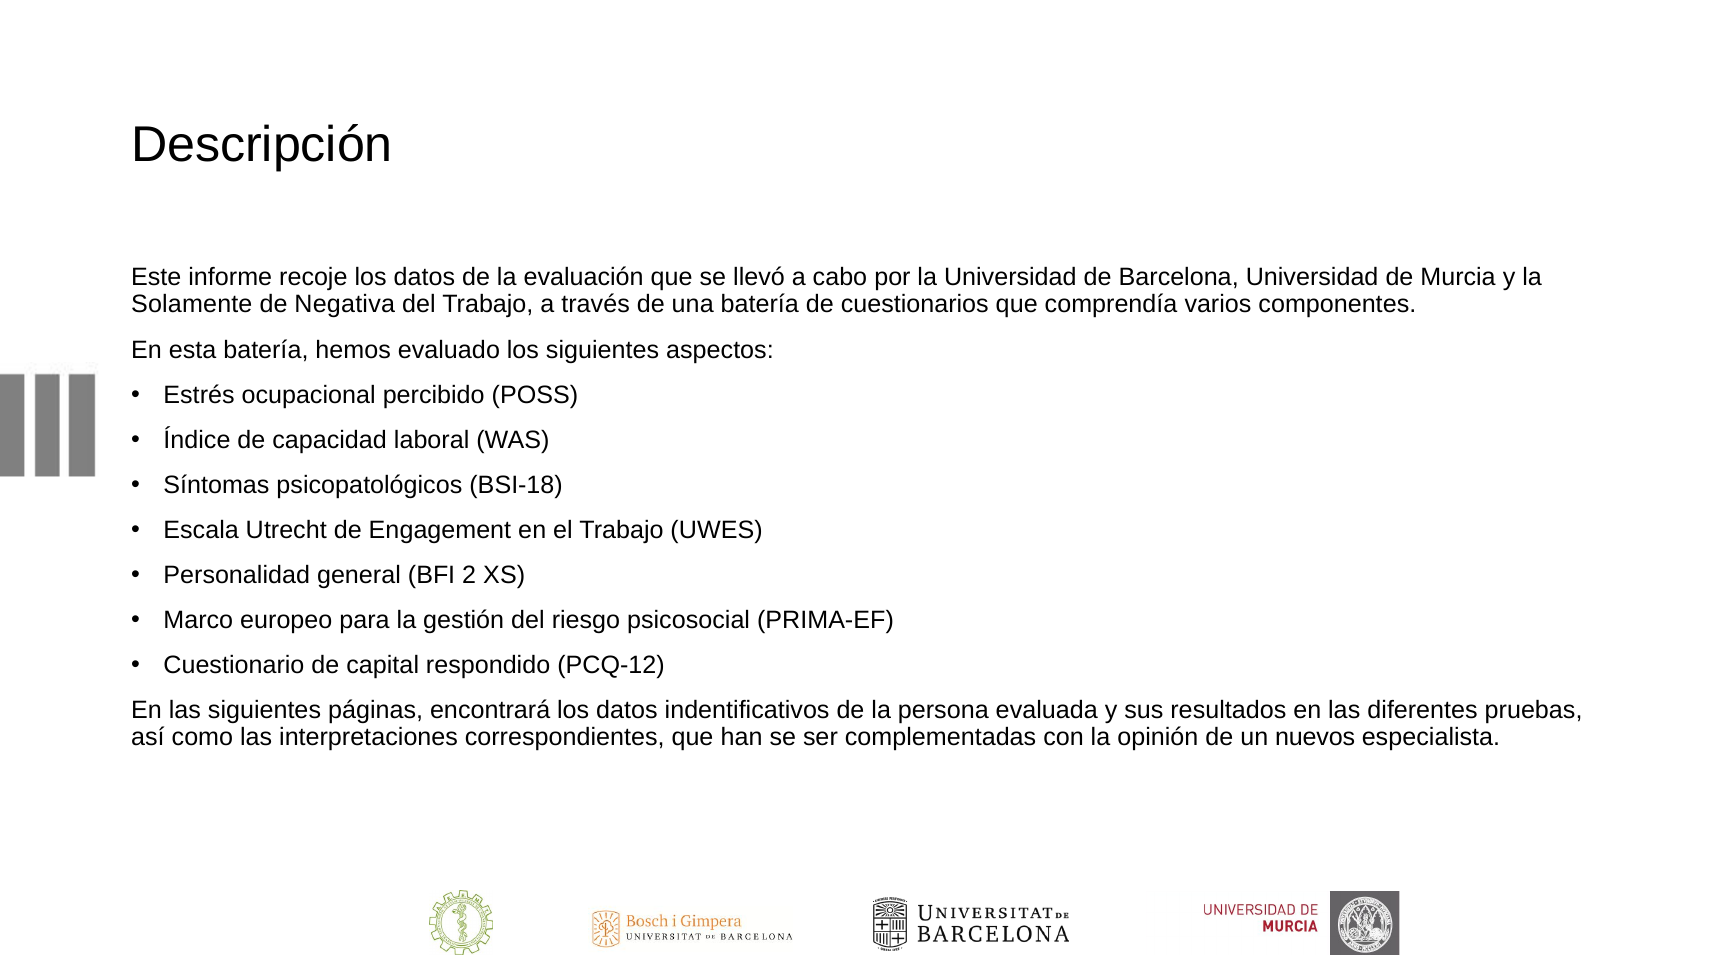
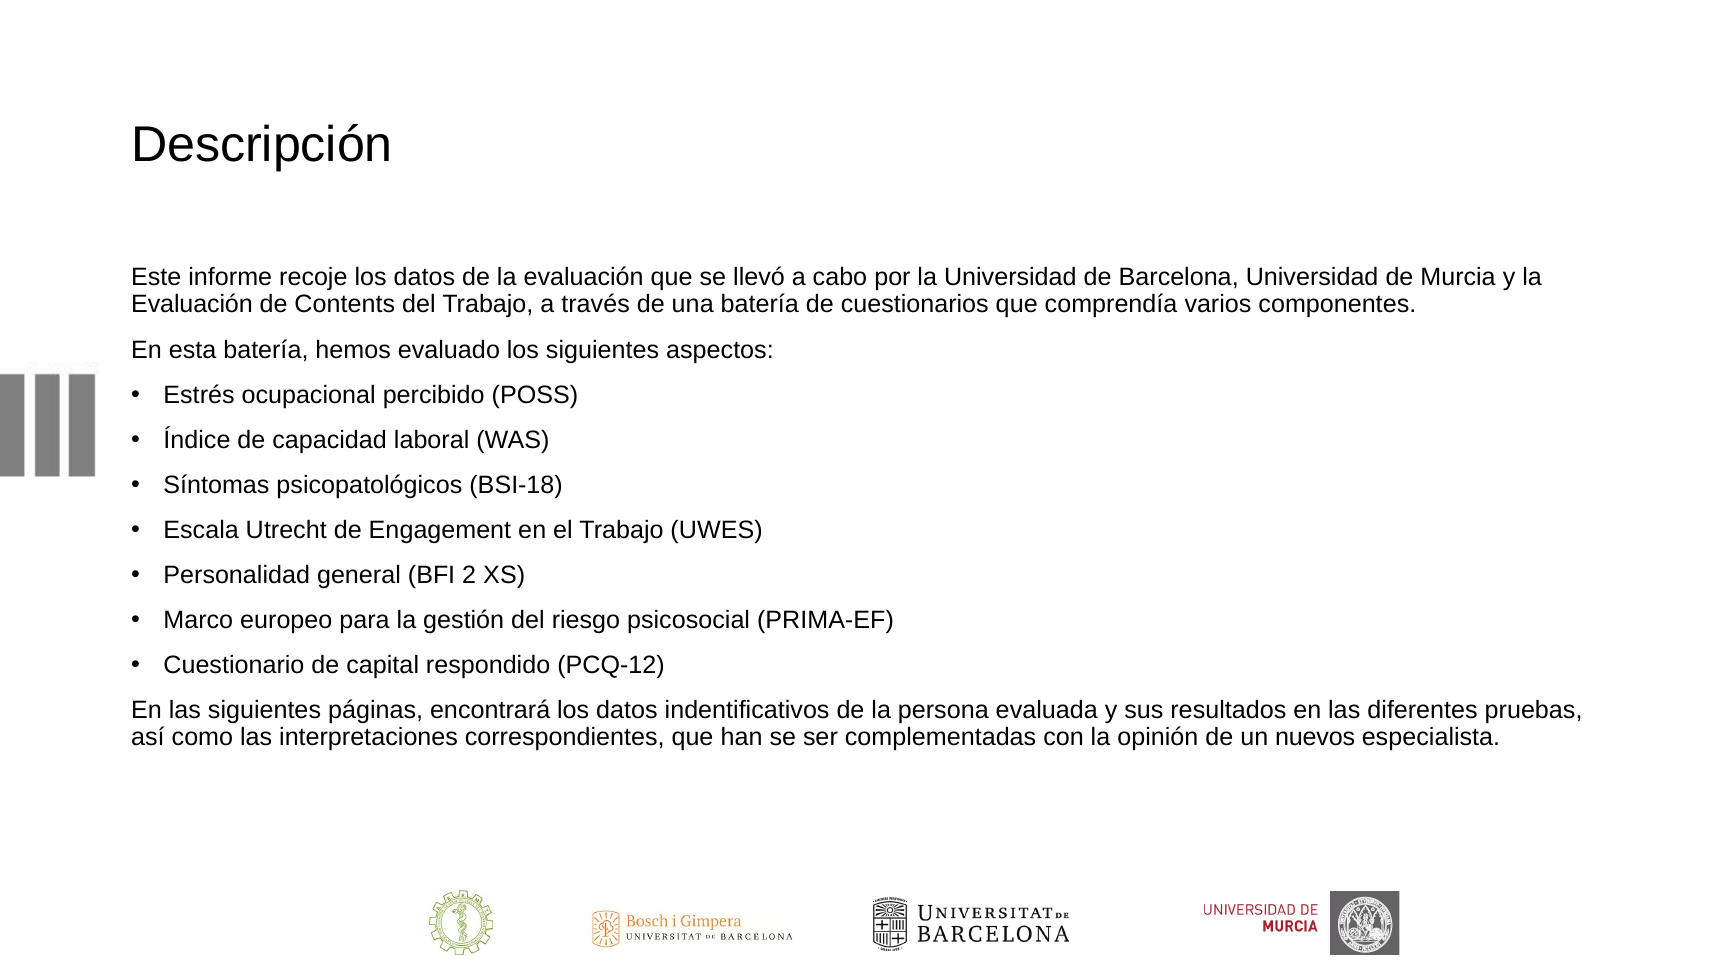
Solamente: Solamente -> Evaluación (192, 305)
Negativa: Negativa -> Contents (345, 305)
